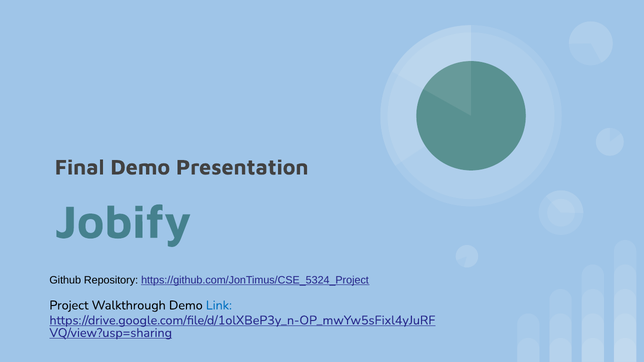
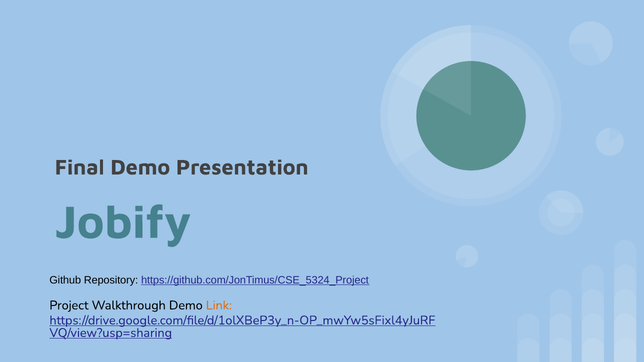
Link colour: blue -> orange (219, 306)
